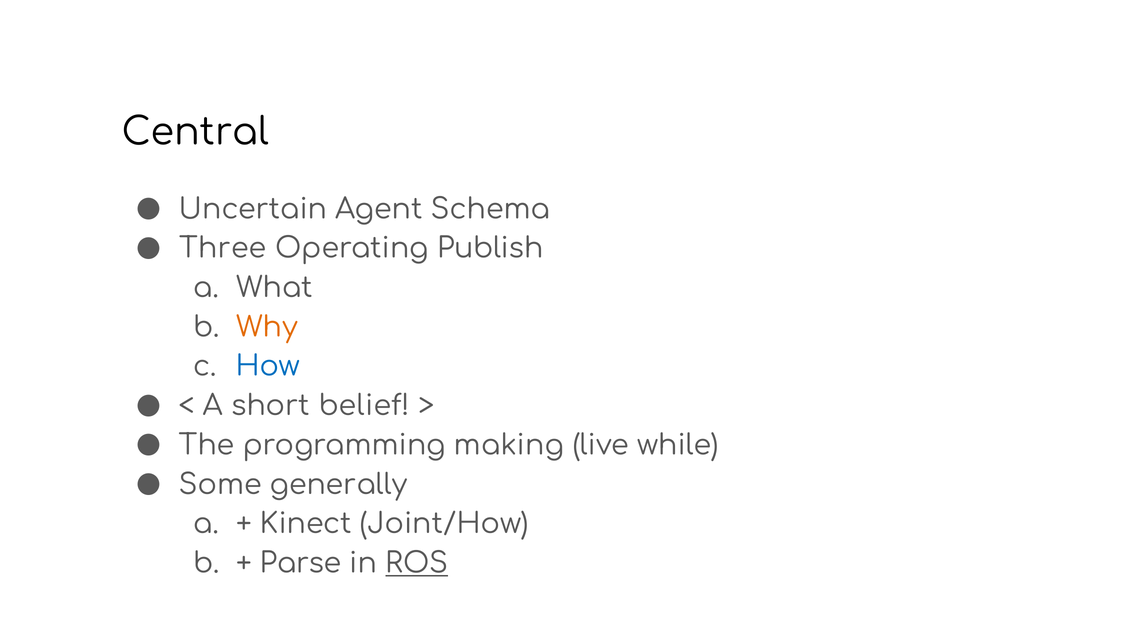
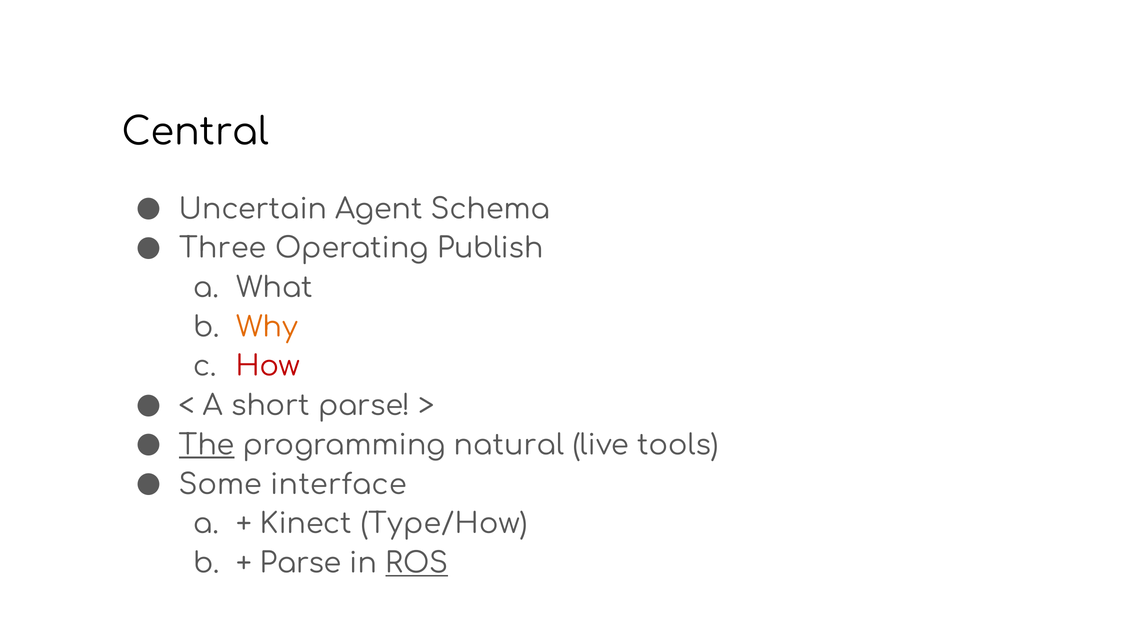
How colour: blue -> red (268, 367)
short belief: belief -> parse (364, 406)
The underline: none -> present (207, 446)
making: making -> natural (509, 446)
while: while -> tools (678, 446)
generally: generally -> interface (339, 485)
Joint/How: Joint/How -> Type/How (444, 524)
